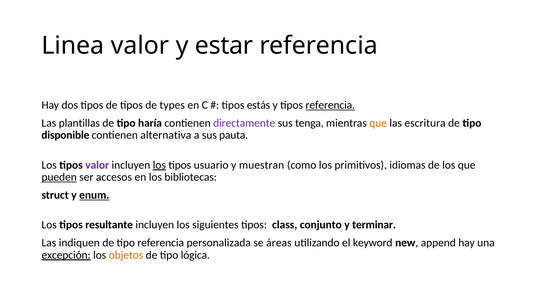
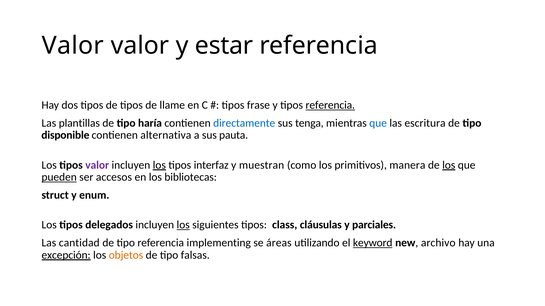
Linea: Linea -> Valor (73, 46)
types: types -> llame (172, 105)
estás: estás -> frase (258, 105)
directamente colour: purple -> blue (244, 123)
que colour: orange -> blue (378, 123)
usuario: usuario -> interfaz (211, 165)
idiomas: idiomas -> manera (407, 165)
los underline: none -> present (449, 165)
enum underline: present -> none (94, 195)
resultante: resultante -> delegados (109, 225)
los underline: none -> present (183, 225)
conjunto: conjunto -> cláusulas (321, 225)
terminar: terminar -> parciales (374, 225)
indiquen: indiquen -> cantidad (79, 243)
personalizada: personalizada -> implementing (219, 243)
keyword underline: none -> present (373, 243)
append: append -> archivo (438, 243)
lógica: lógica -> falsas (195, 255)
